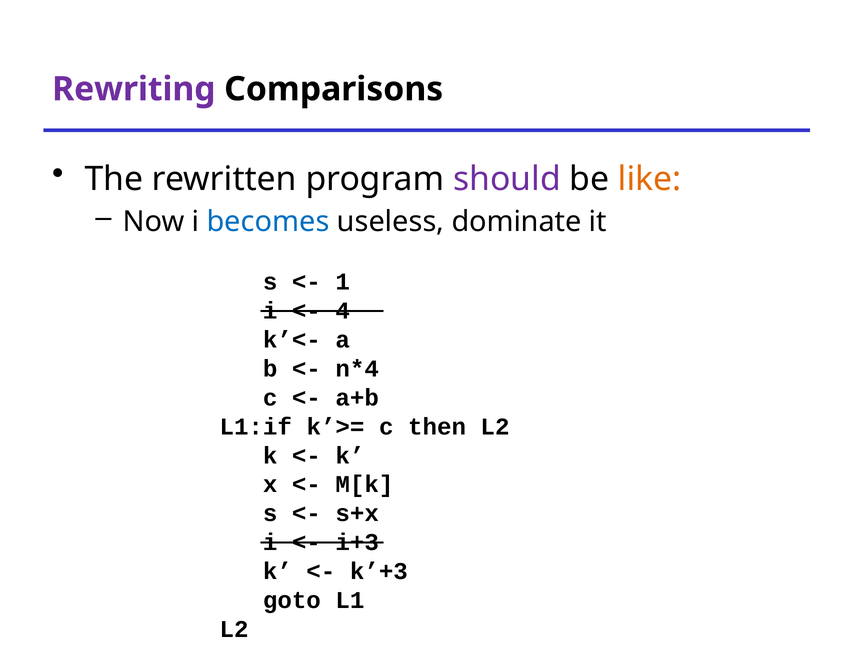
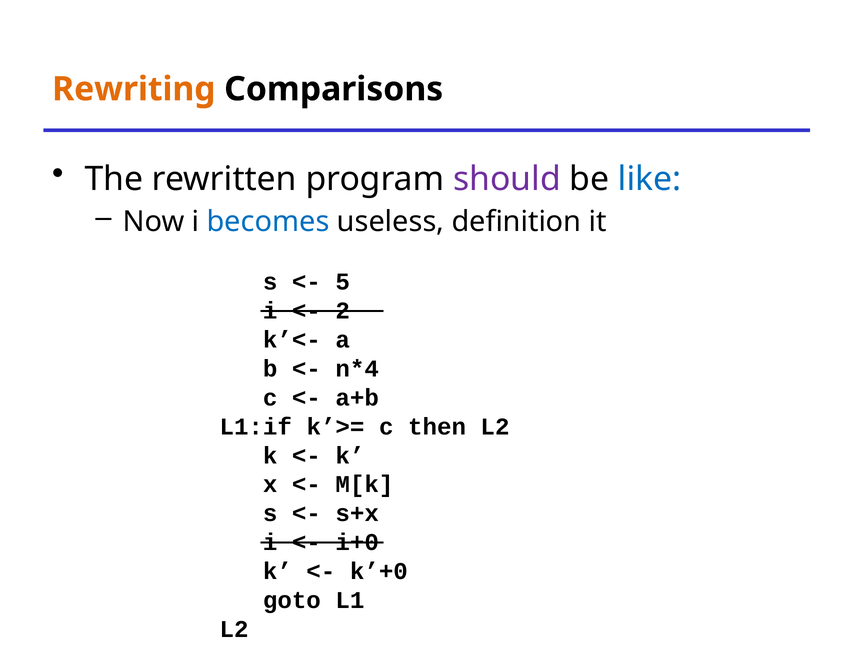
Rewriting colour: purple -> orange (134, 89)
like colour: orange -> blue (650, 179)
dominate: dominate -> definition (516, 222)
1: 1 -> 5 (343, 282)
4: 4 -> 2 (343, 311)
i+3: i+3 -> i+0 (357, 542)
k’+3: k’+3 -> k’+0 (379, 571)
